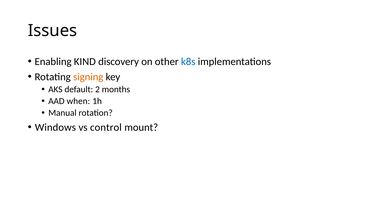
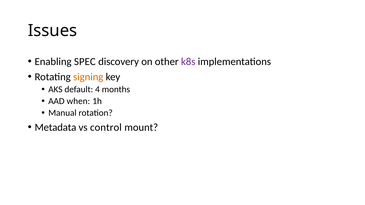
KIND: KIND -> SPEC (85, 62)
k8s colour: blue -> purple (188, 62)
2: 2 -> 4 (97, 90)
Windows: Windows -> Metadata (55, 128)
